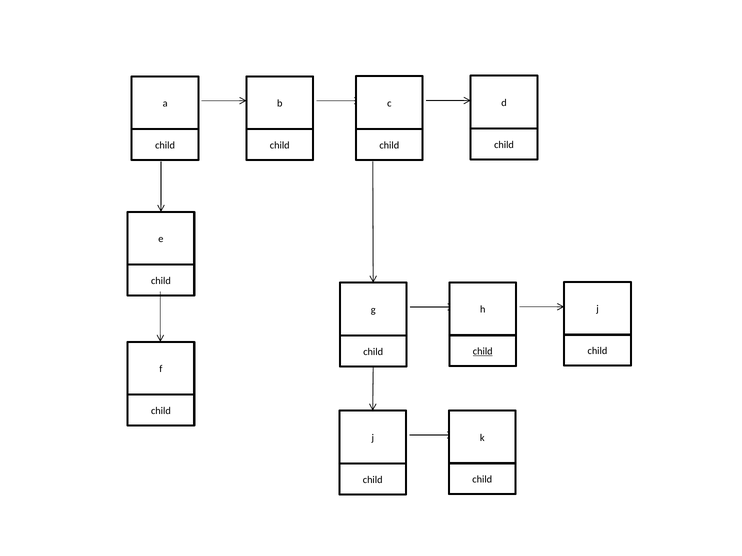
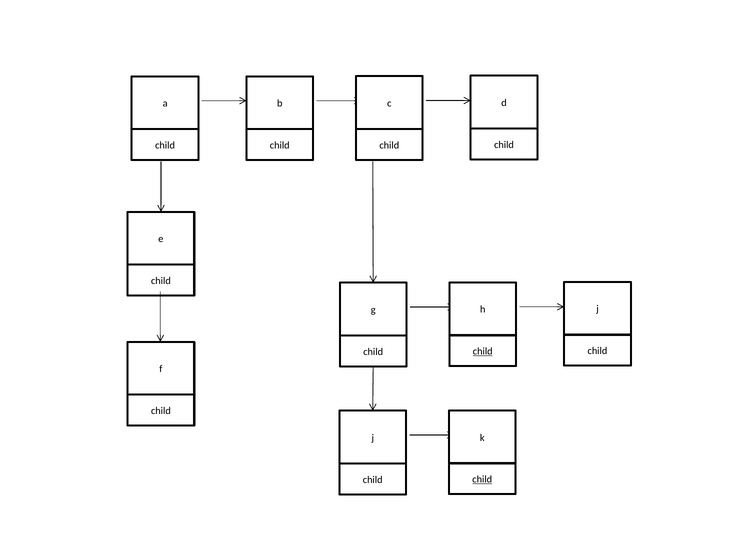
child underline: none -> present (482, 480)
